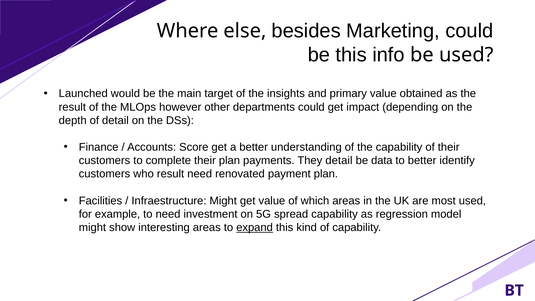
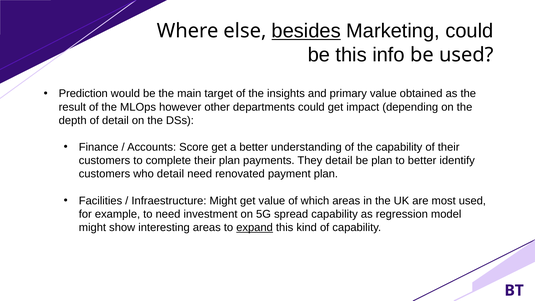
besides underline: none -> present (306, 31)
Launched: Launched -> Prediction (83, 94)
be data: data -> plan (382, 161)
who result: result -> detail (170, 174)
